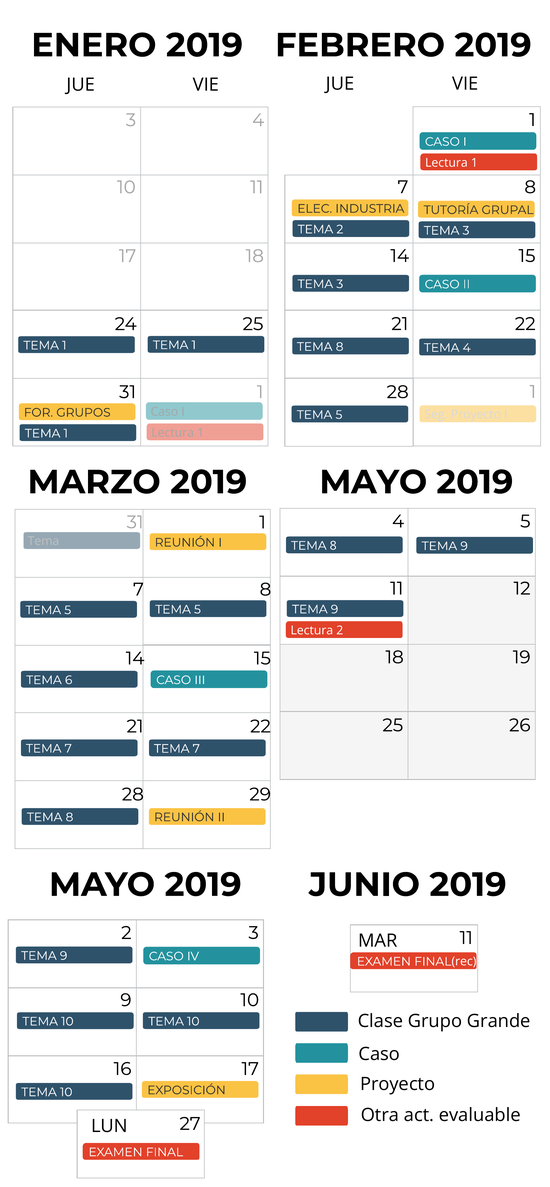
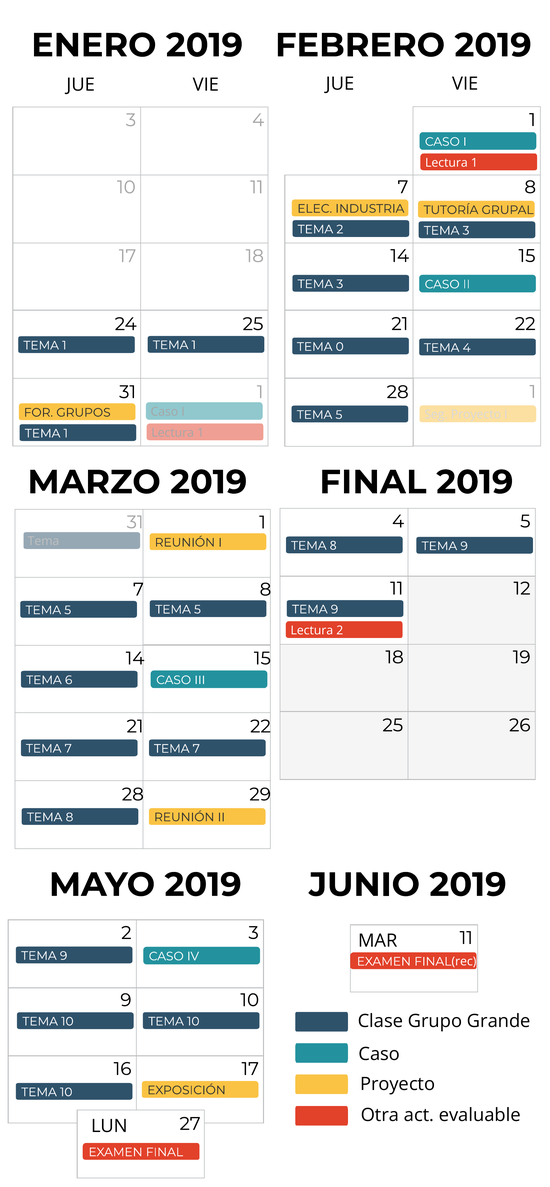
8: 8 -> 0 (340, 347)
MAYO: MAYO -> FINAL (373, 482)
